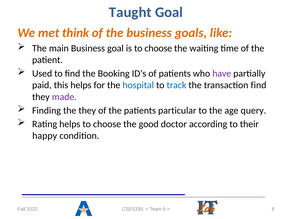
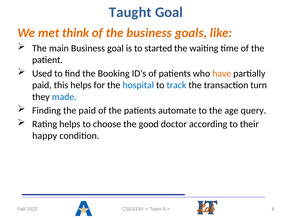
is to choose: choose -> started (158, 48)
have colour: purple -> orange (222, 74)
transaction find: find -> turn (259, 85)
made colour: purple -> blue (64, 97)
the they: they -> paid (87, 110)
particular: particular -> automate (177, 110)
